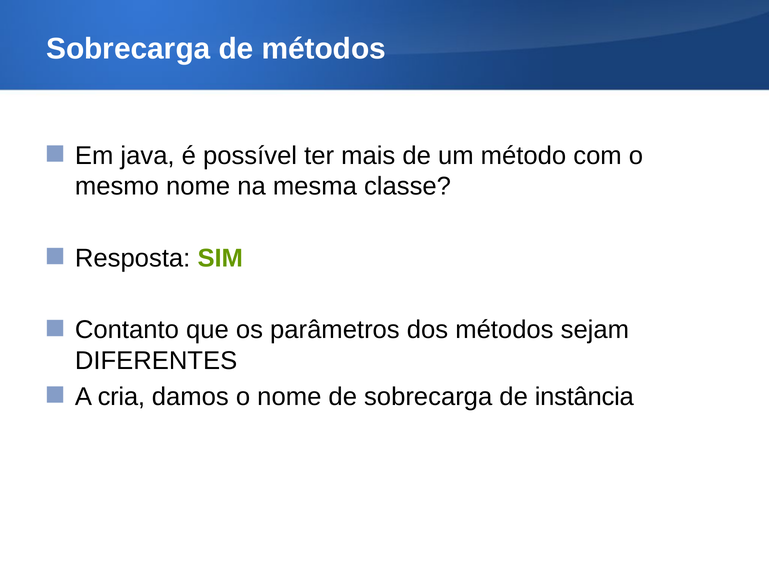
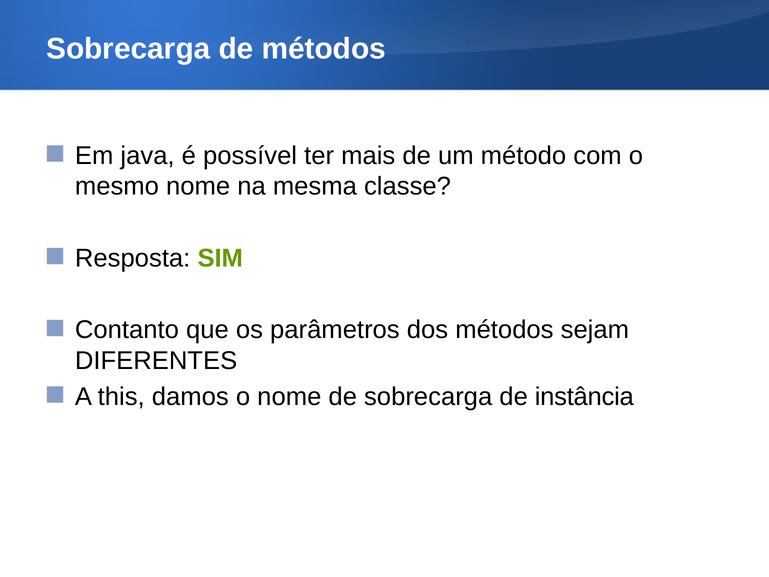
cria: cria -> this (121, 397)
